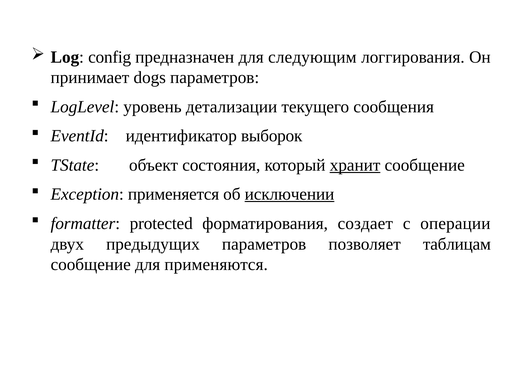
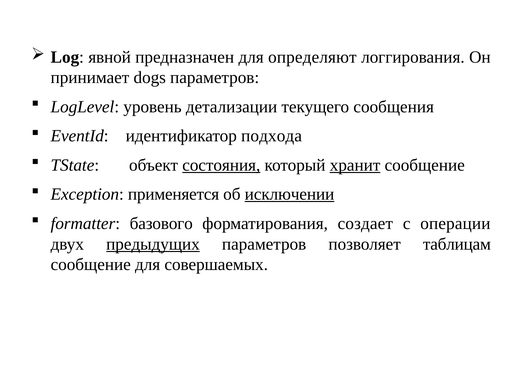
config: config -> явной (110, 57)
следующим: следующим -> определяют (312, 57)
выборок: выборок -> подхода (272, 136)
состояния underline: none -> present (221, 165)
protected: protected -> базового (161, 223)
предыдущих underline: none -> present (153, 244)
применяются: применяются -> совершаемых (216, 264)
